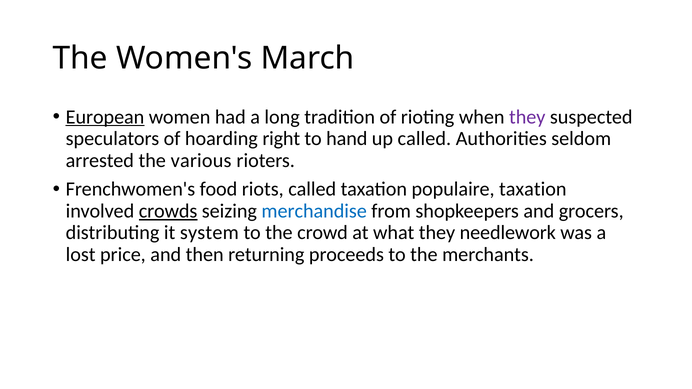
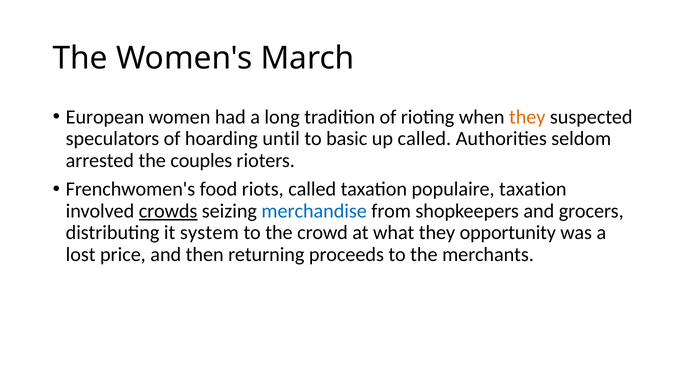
European underline: present -> none (105, 117)
they colour: purple -> orange (527, 117)
right: right -> until (281, 139)
hand: hand -> basic (347, 139)
various: various -> couples (201, 160)
needlework: needlework -> opportunity (508, 233)
